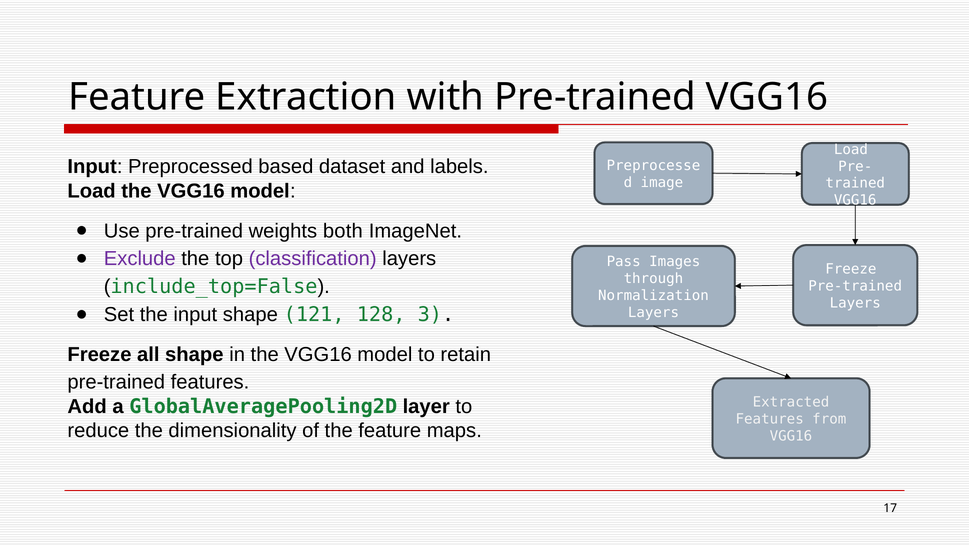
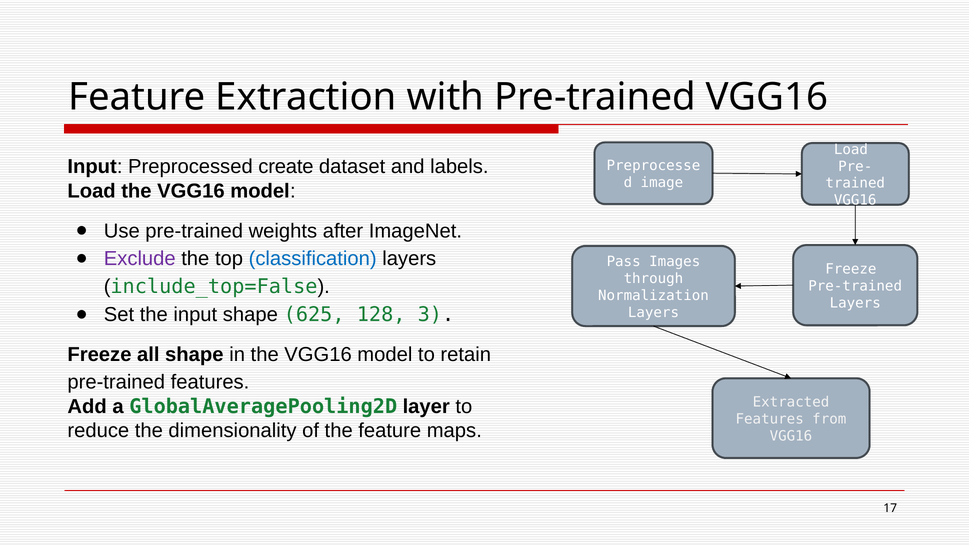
based: based -> create (286, 167)
both: both -> after (343, 231)
classification colour: purple -> blue (313, 259)
121: 121 -> 625 (314, 315)
